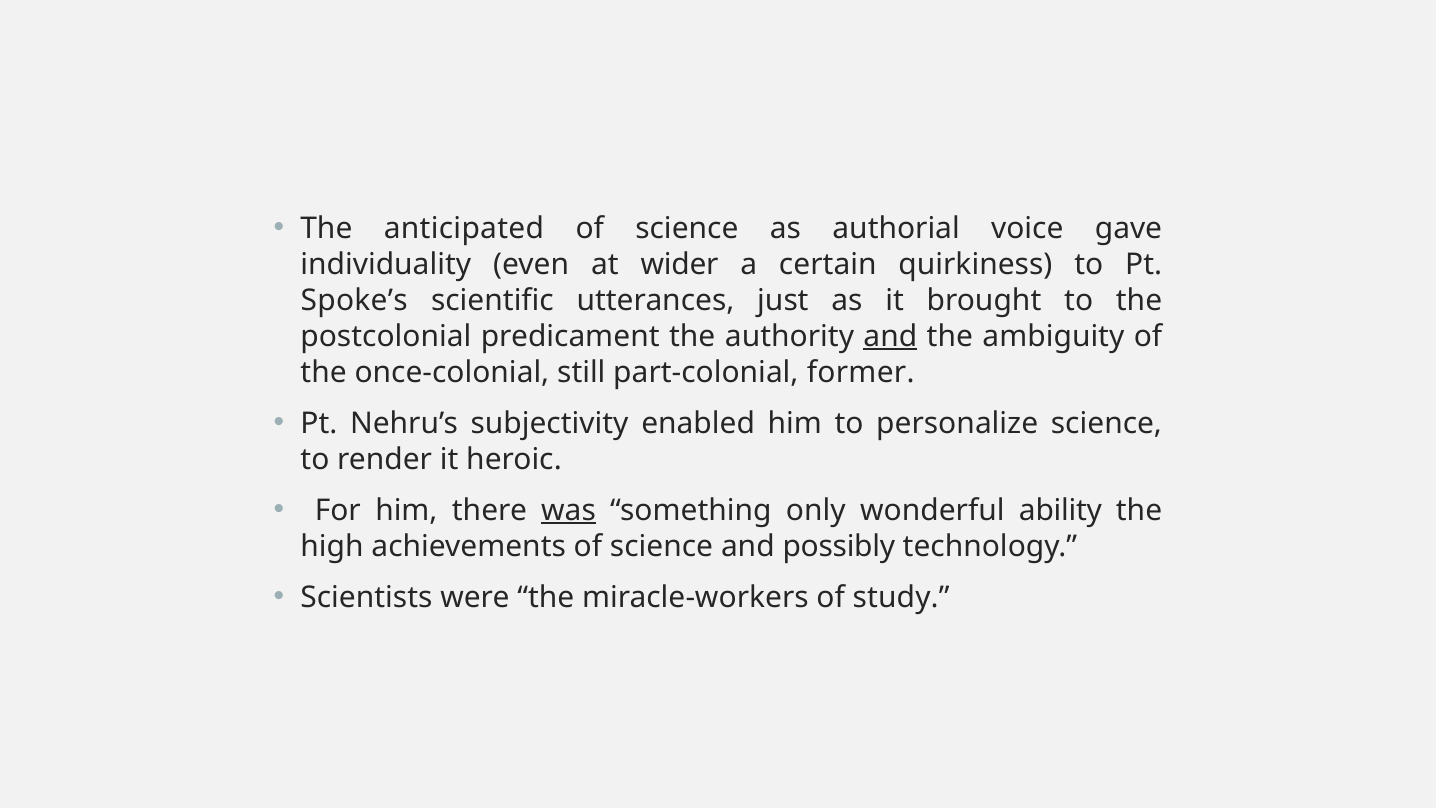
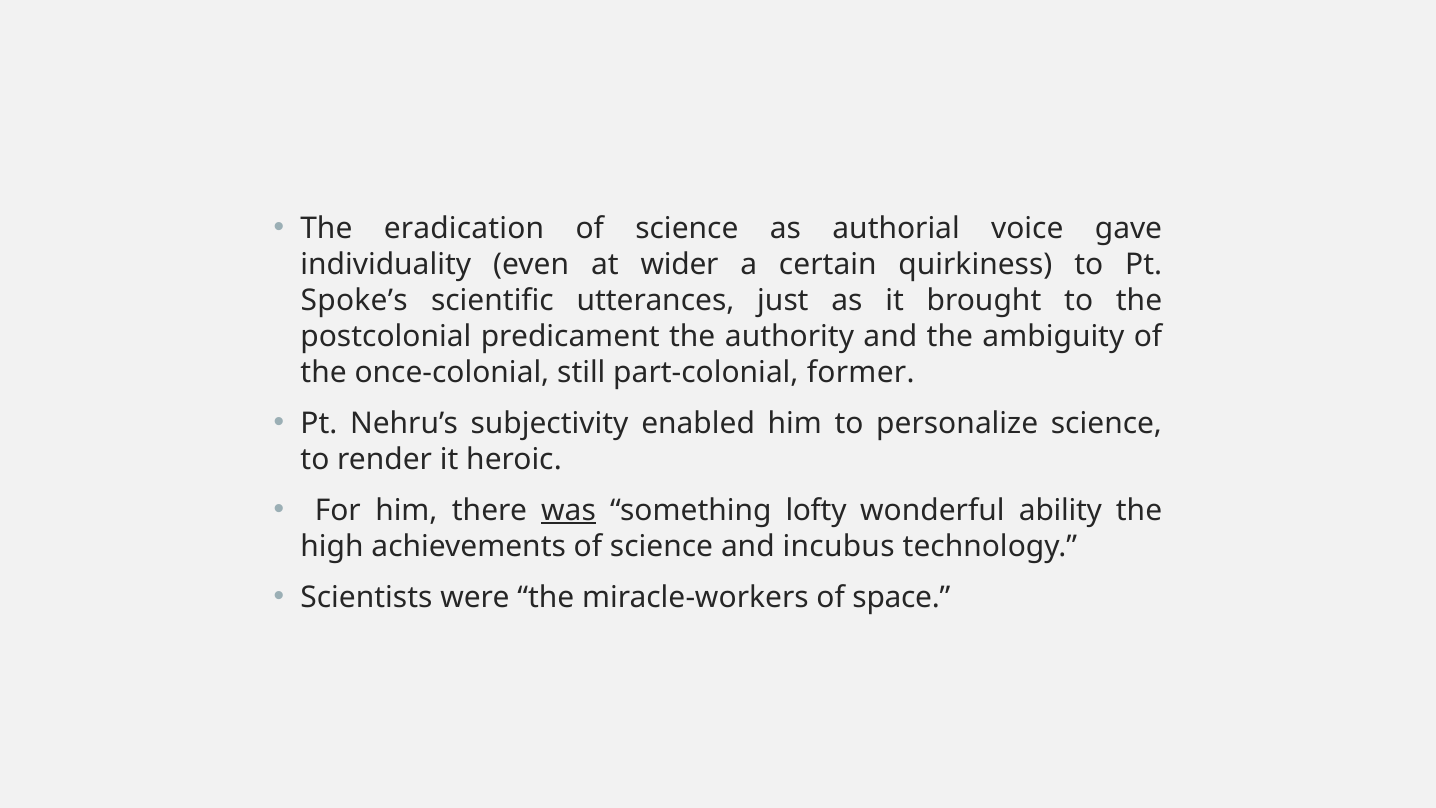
anticipated: anticipated -> eradication (464, 229)
and underline: present -> none (890, 336)
only: only -> lofty (816, 510)
possibly: possibly -> incubus (839, 546)
study: study -> space (901, 597)
